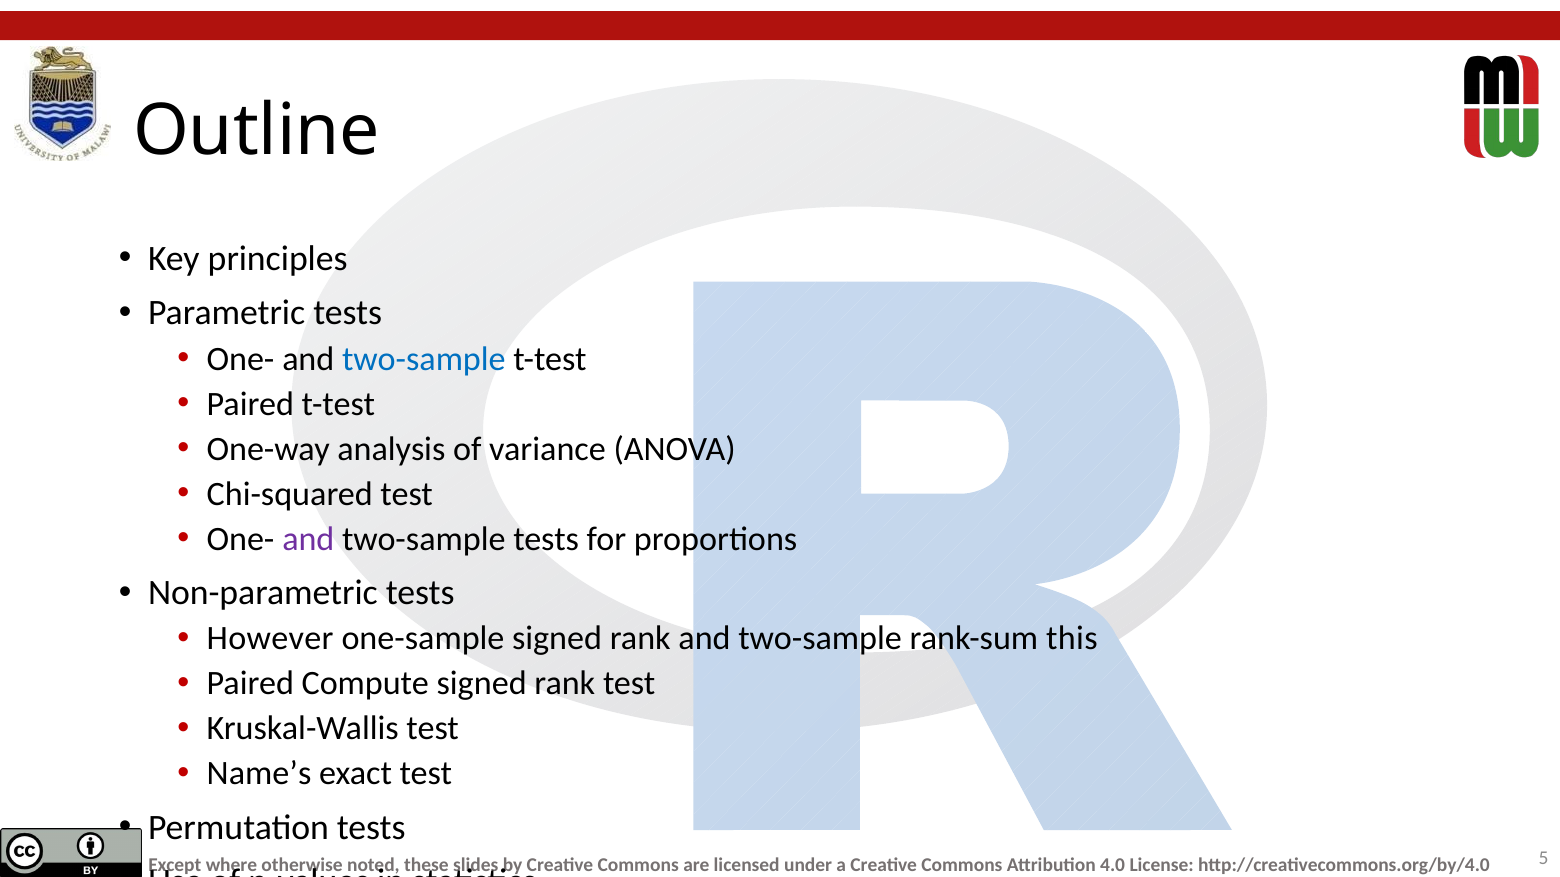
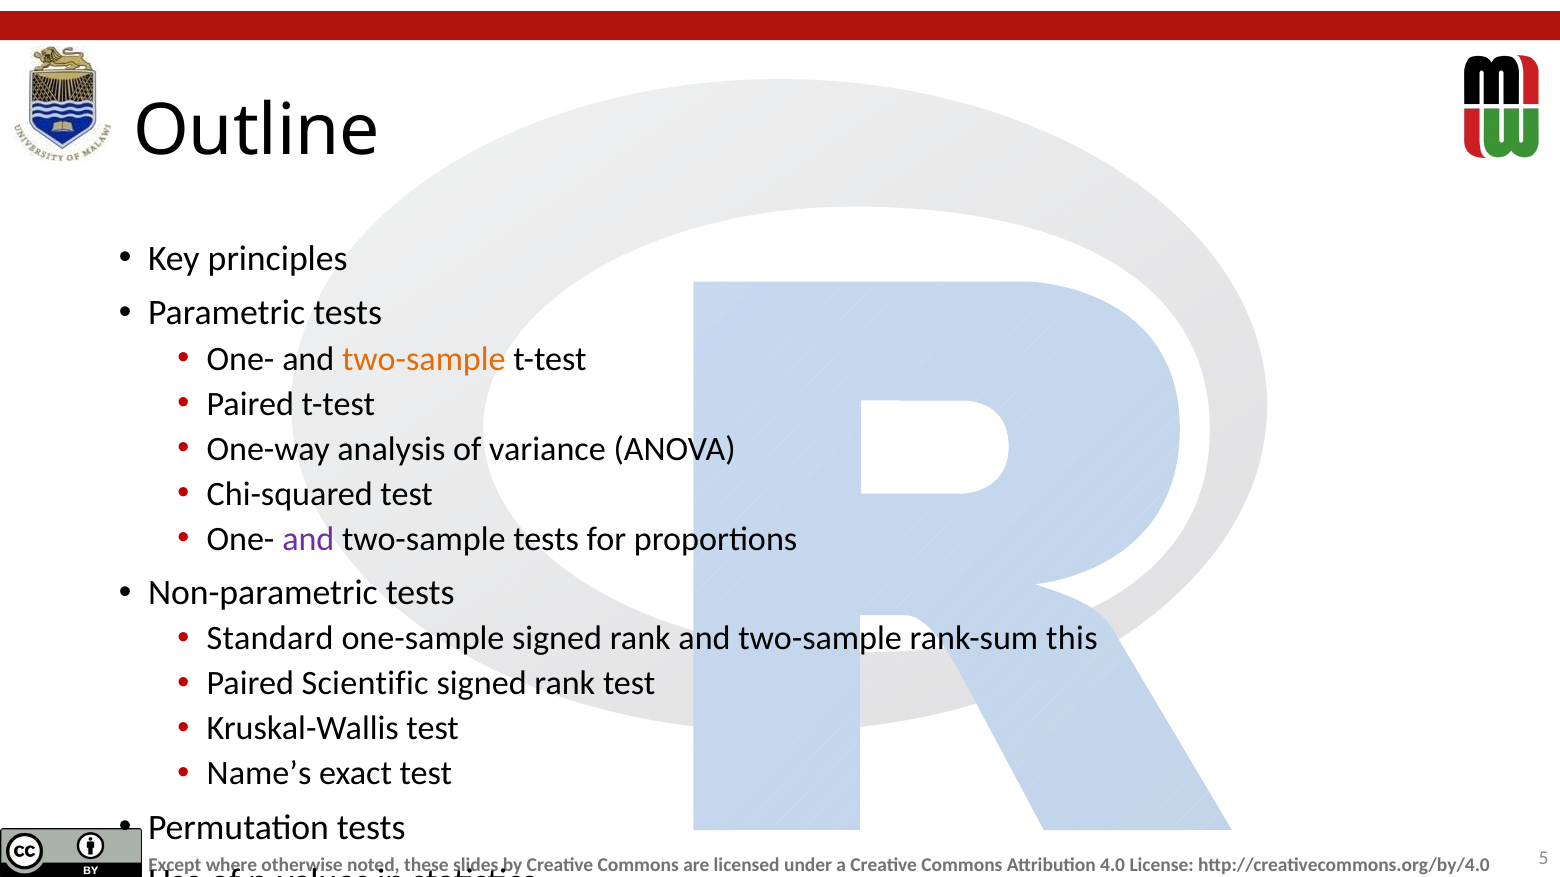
two-sample colour: blue -> orange (424, 359)
However: However -> Standard (270, 639)
Compute: Compute -> Scientific (365, 684)
